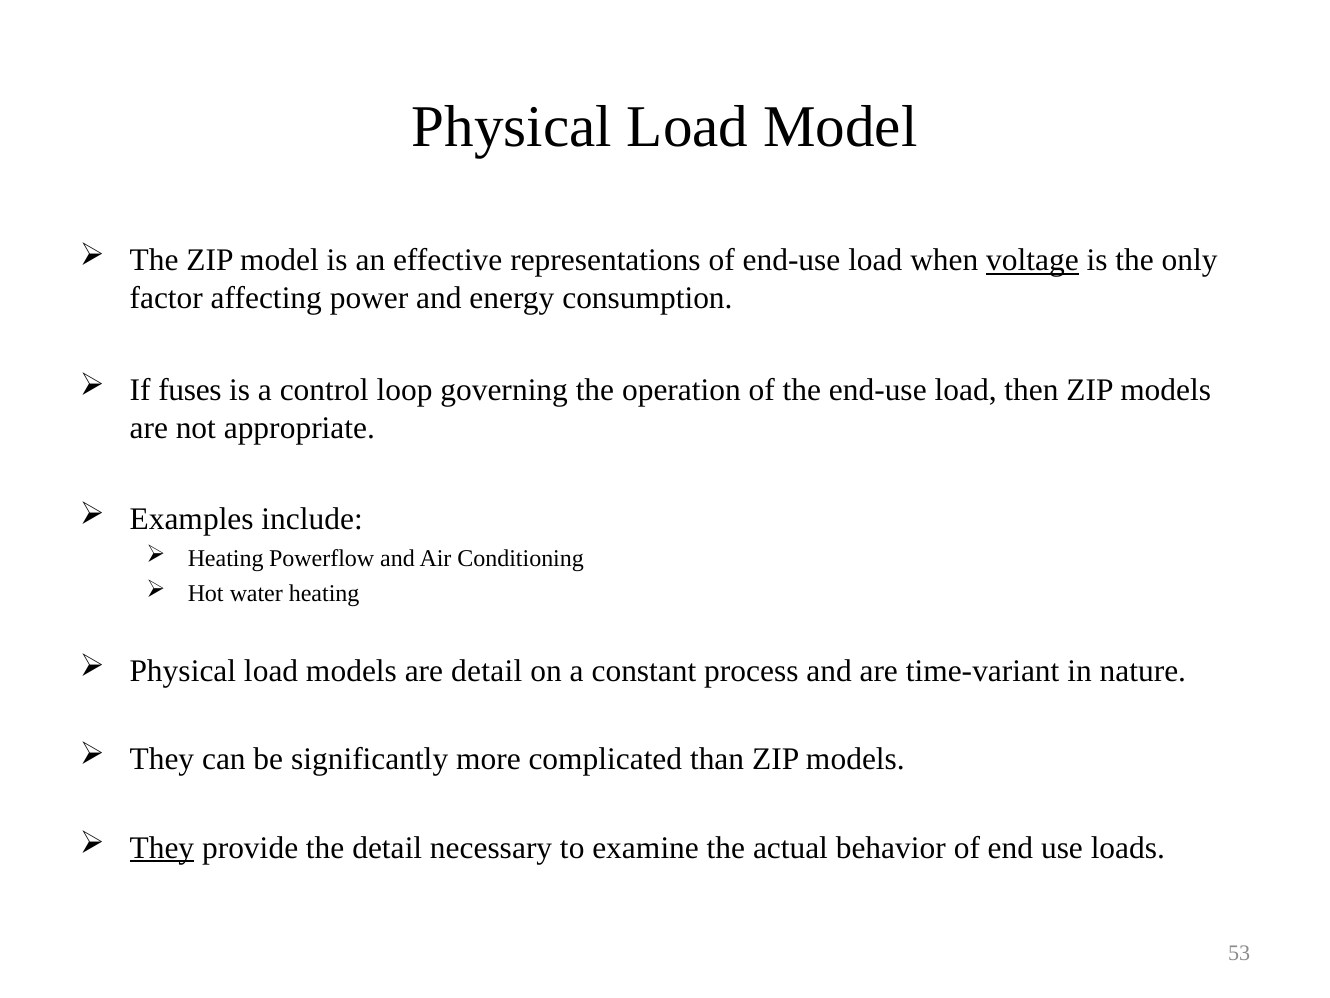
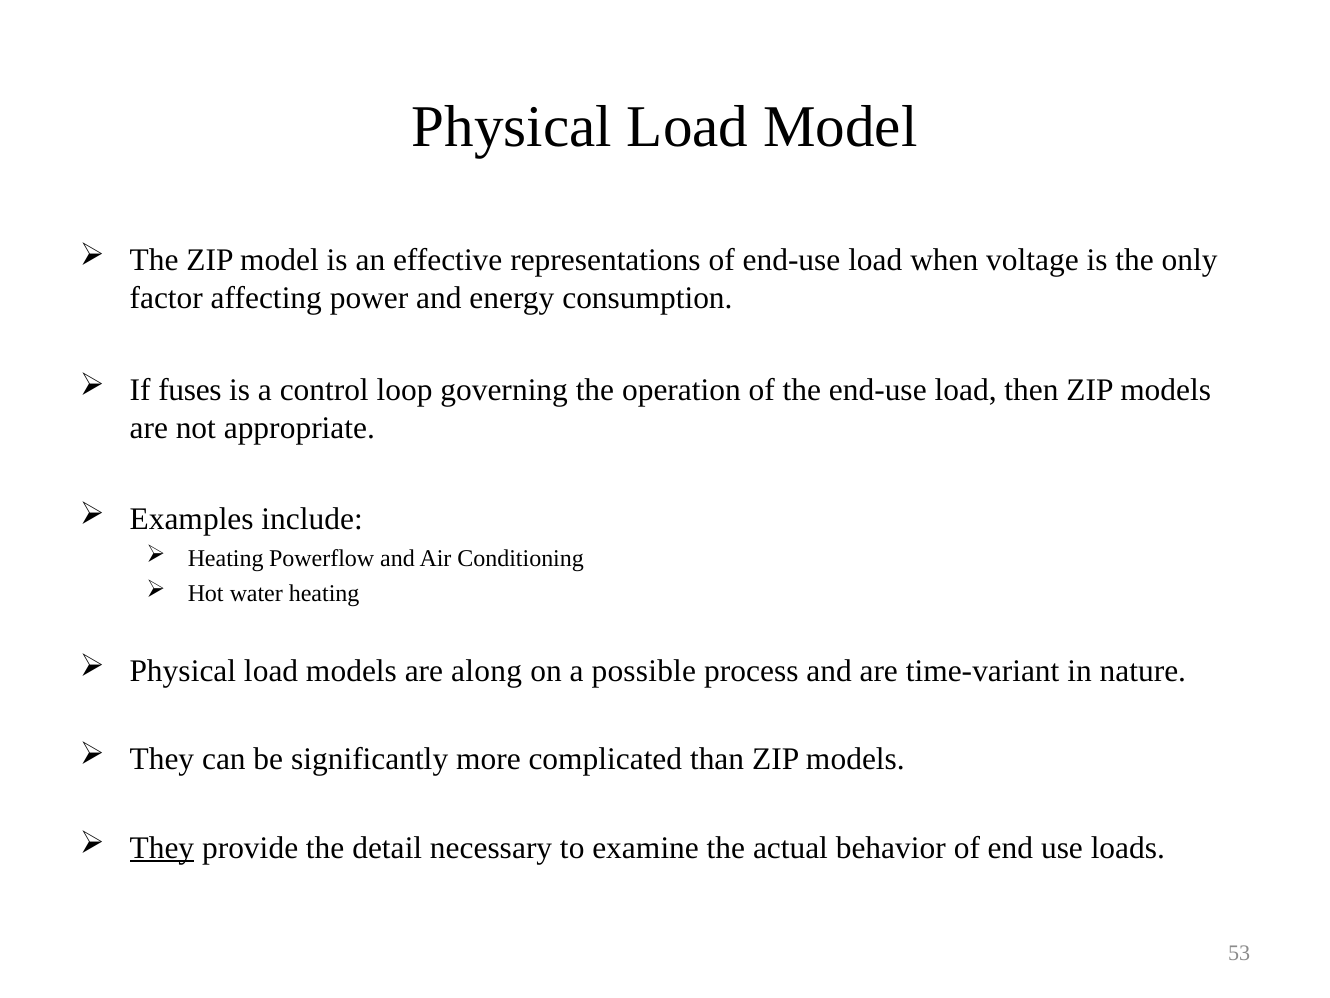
voltage underline: present -> none (1032, 260)
are detail: detail -> along (487, 670)
constant: constant -> possible (644, 670)
